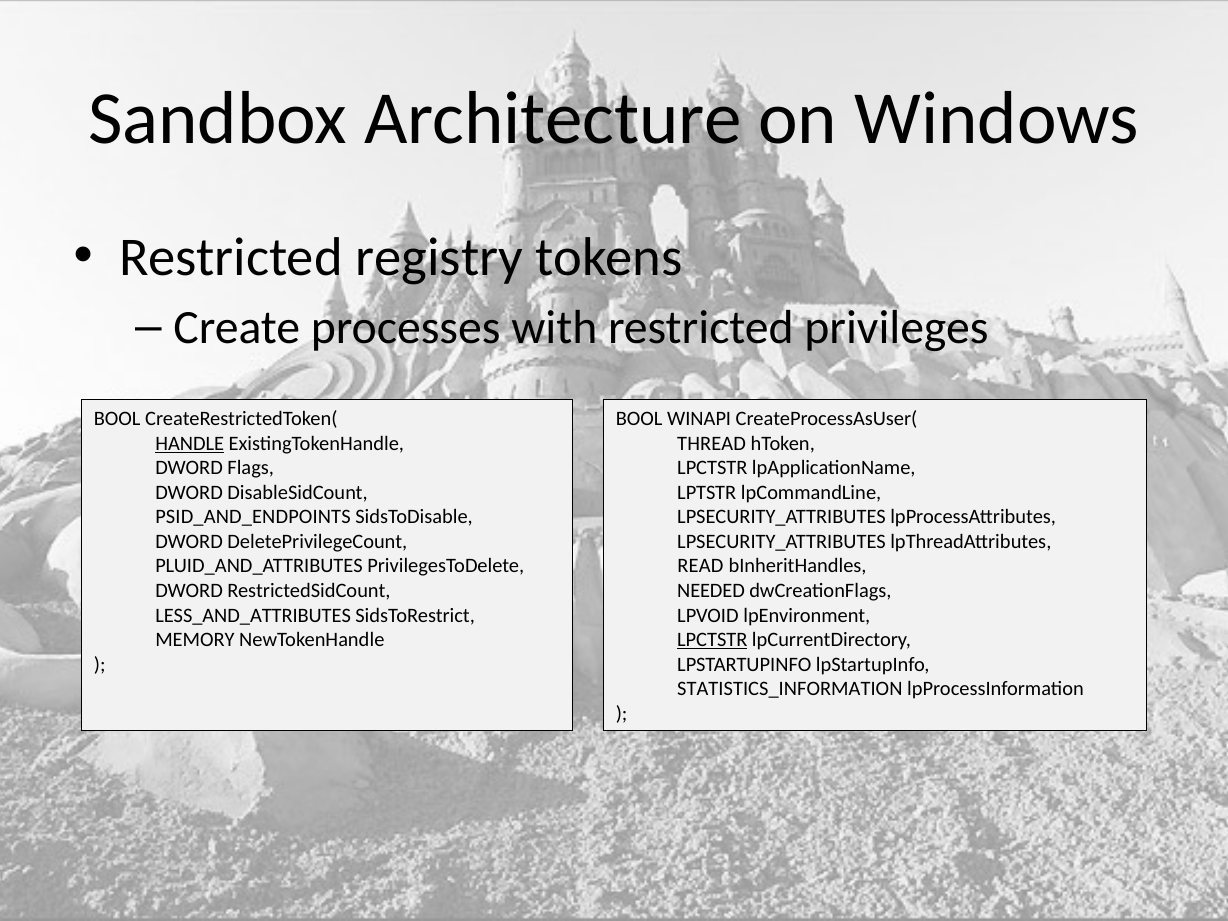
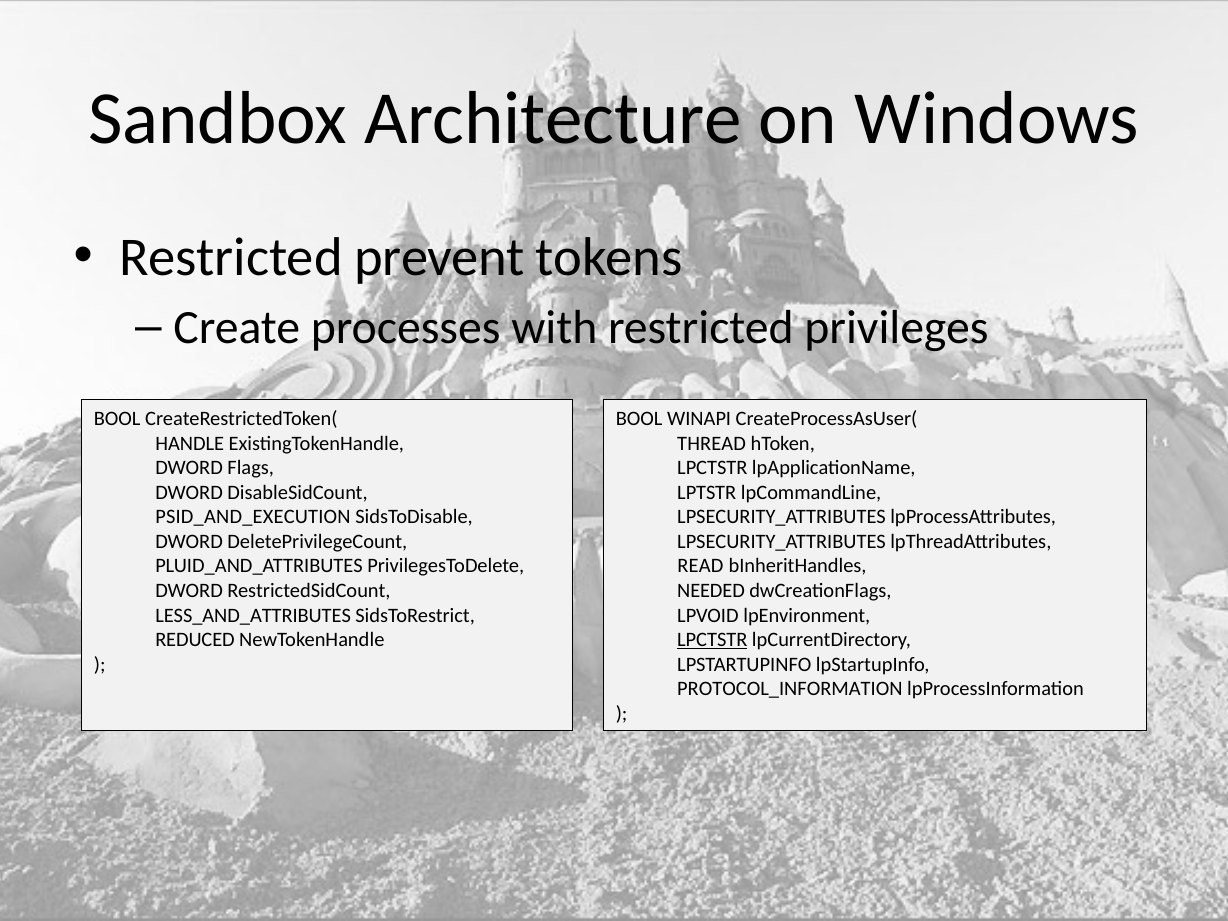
registry: registry -> prevent (440, 258)
HANDLE underline: present -> none (190, 443)
PSID_AND_ENDPOINTS: PSID_AND_ENDPOINTS -> PSID_AND_EXECUTION (253, 517)
MEMORY: MEMORY -> REDUCED (195, 640)
STATISTICS_INFORMATION: STATISTICS_INFORMATION -> PROTOCOL_INFORMATION (790, 689)
